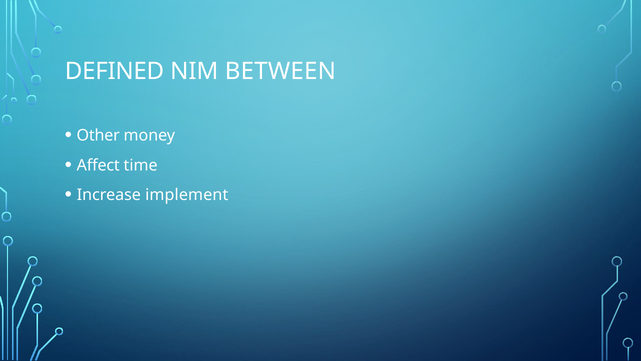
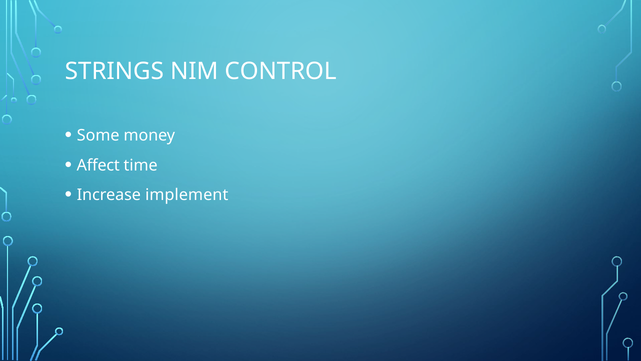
DEFINED: DEFINED -> STRINGS (114, 71)
BETWEEN: BETWEEN -> CONTROL (281, 71)
Other: Other -> Some (98, 135)
